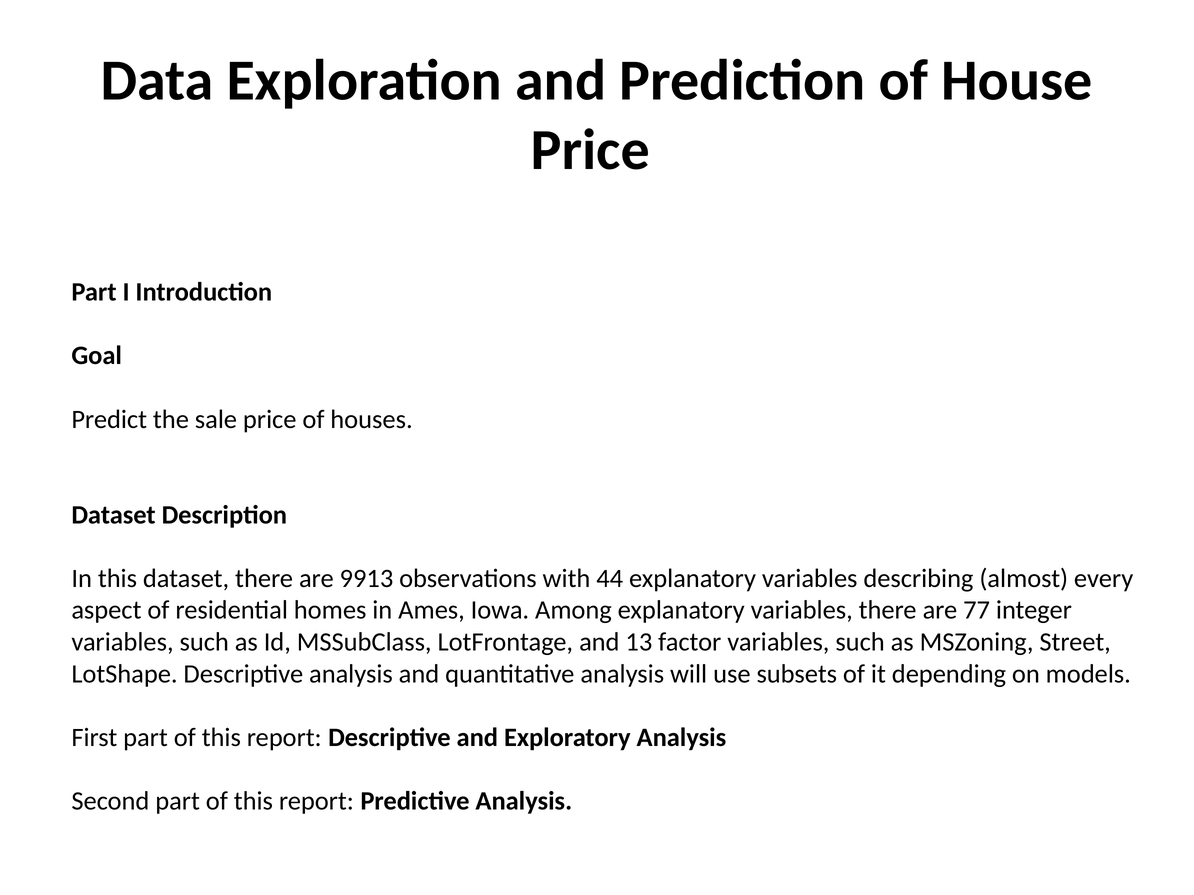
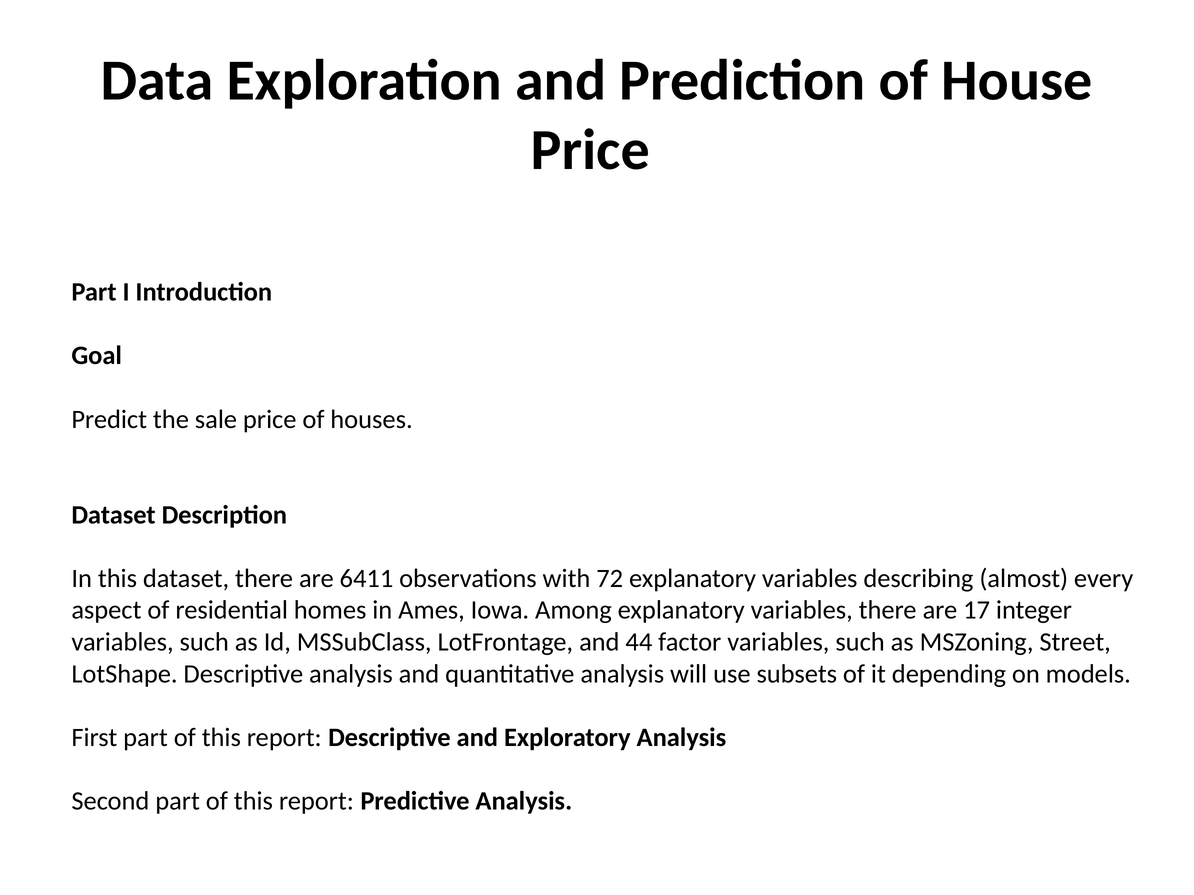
9913: 9913 -> 6411 (366, 579)
44: 44 -> 72 (610, 579)
77: 77 -> 17 (977, 611)
13: 13 -> 44 (639, 642)
